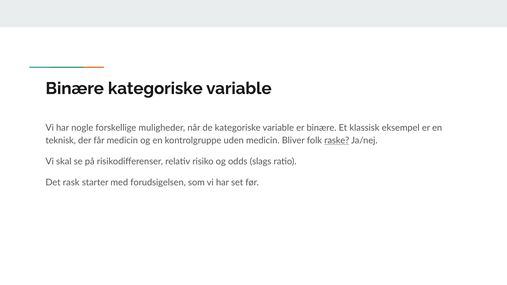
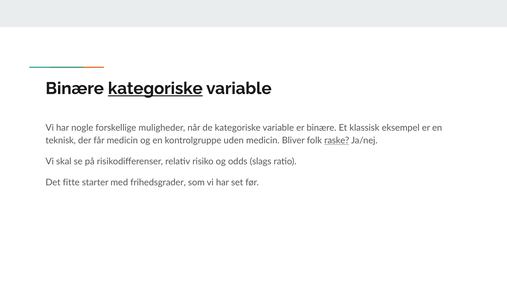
kategoriske underline: none -> present (155, 88)
rask: rask -> fitte (71, 183)
forudsigelsen: forudsigelsen -> frihedsgrader (158, 183)
